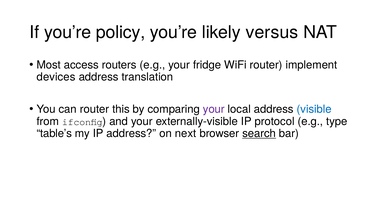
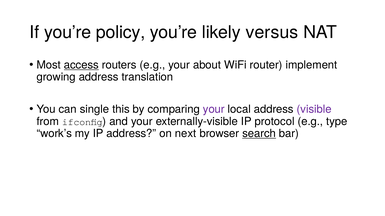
access underline: none -> present (81, 65)
fridge: fridge -> about (207, 65)
devices: devices -> growing (56, 77)
can router: router -> single (94, 110)
visible colour: blue -> purple (314, 110)
table’s: table’s -> work’s (54, 134)
